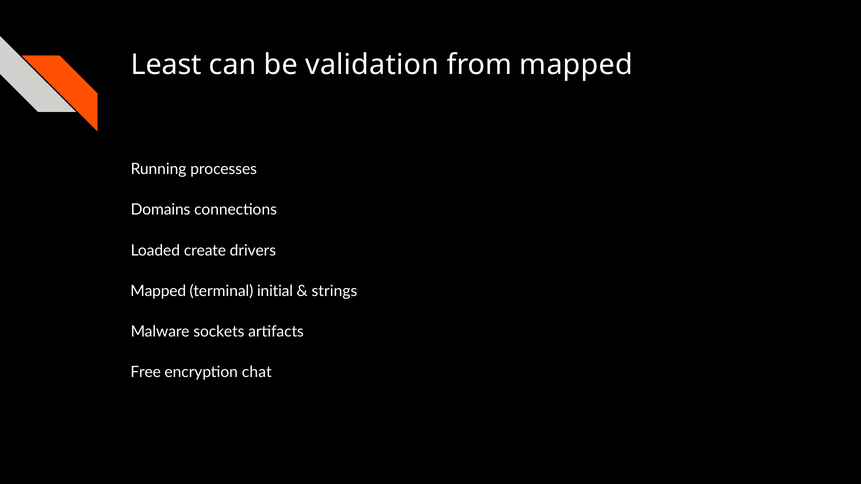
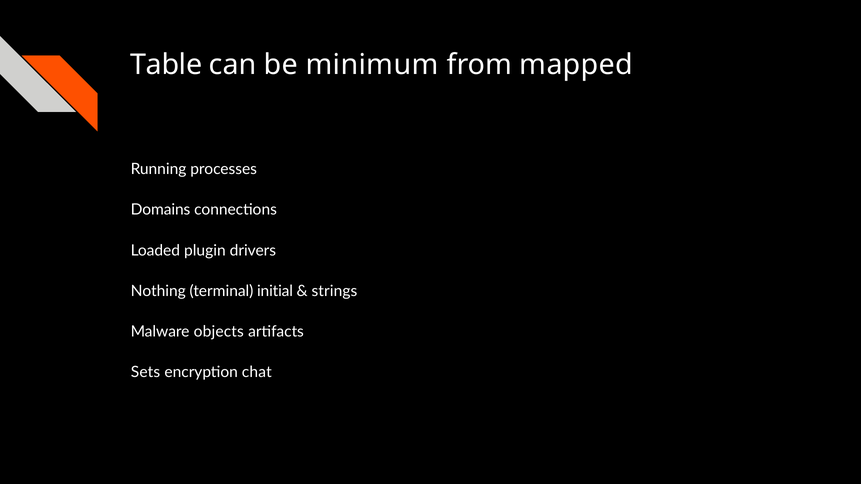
Least: Least -> Table (166, 65)
validation: validation -> minimum (372, 65)
create: create -> plugin (205, 251)
Mapped: Mapped -> Nothing (158, 291)
sockets: sockets -> objects (219, 332)
Free: Free -> Sets (146, 372)
